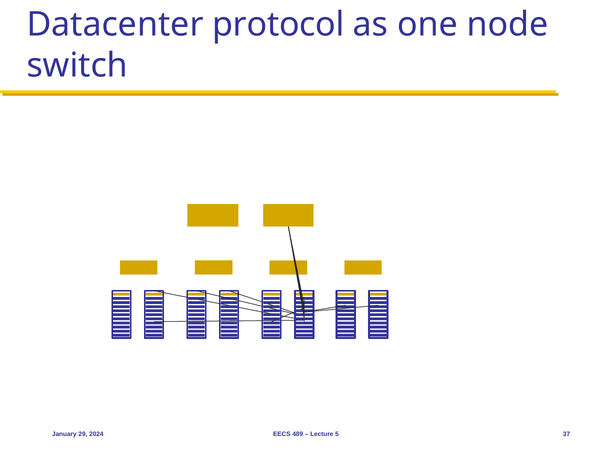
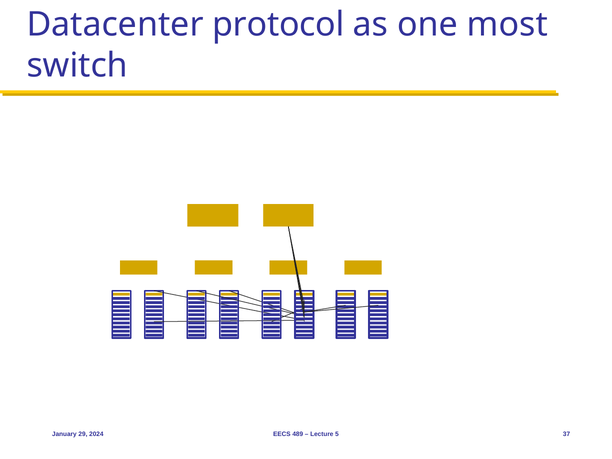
node: node -> most (507, 25)
